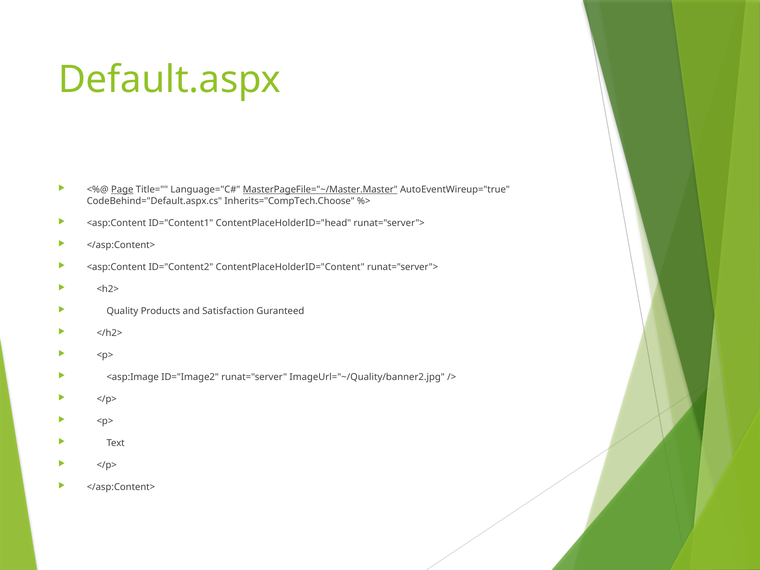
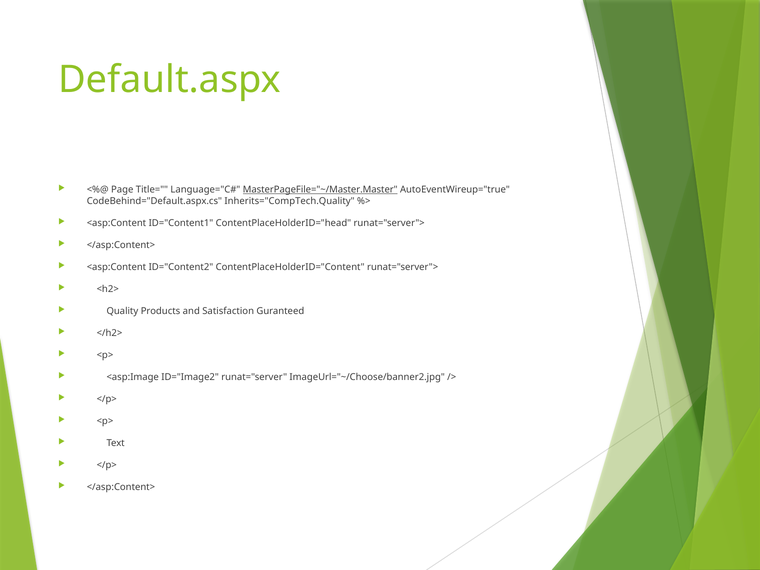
Page underline: present -> none (122, 190)
Inherits="CompTech.Choose: Inherits="CompTech.Choose -> Inherits="CompTech.Quality (290, 201)
ImageUrl="~/Quality/banner2.jpg: ImageUrl="~/Quality/banner2.jpg -> ImageUrl="~/Choose/banner2.jpg (367, 377)
